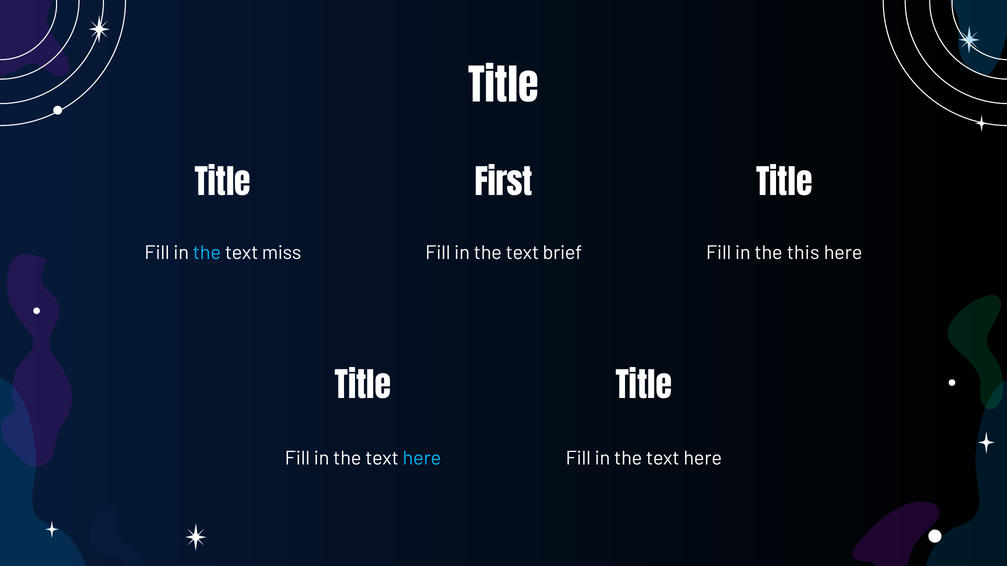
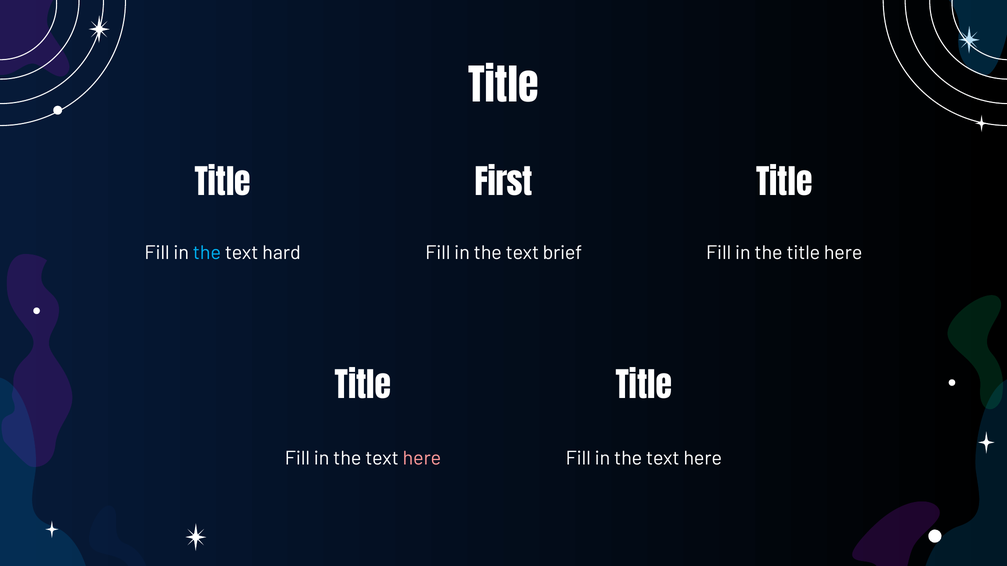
miss: miss -> hard (282, 253)
the this: this -> title (803, 253)
here colour: light blue -> pink (422, 459)
